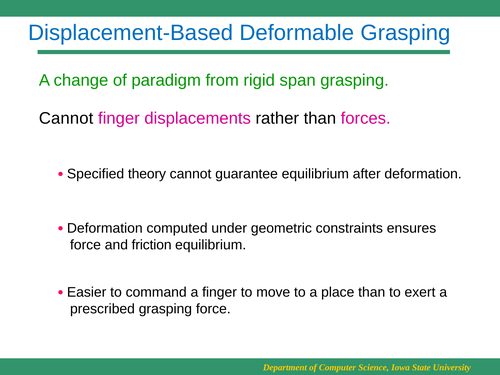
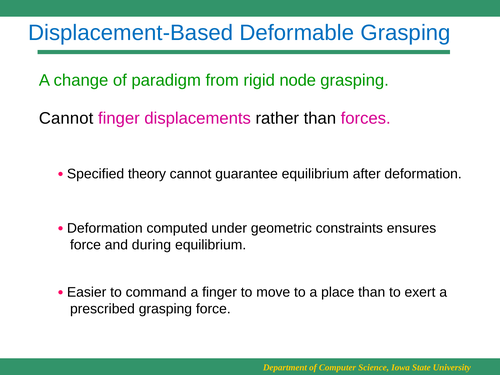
span: span -> node (298, 80)
friction: friction -> during (151, 245)
